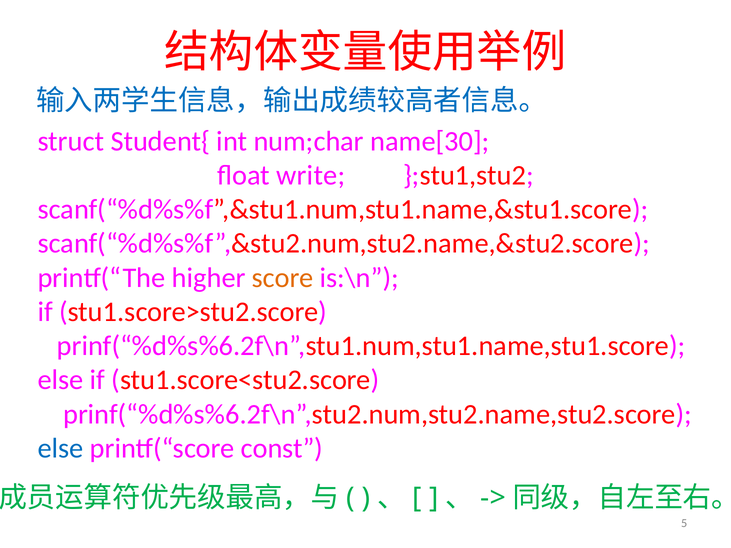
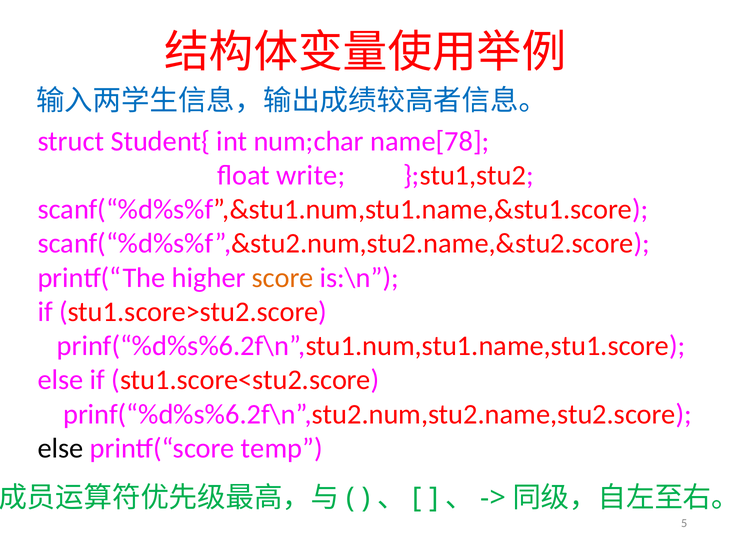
name[30: name[30 -> name[78 (430, 141)
else colour: blue -> black (61, 448)
const: const -> temp (282, 448)
